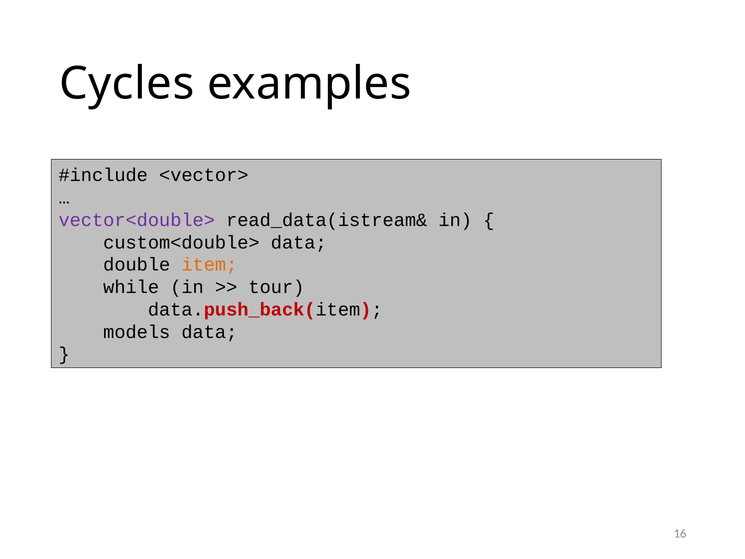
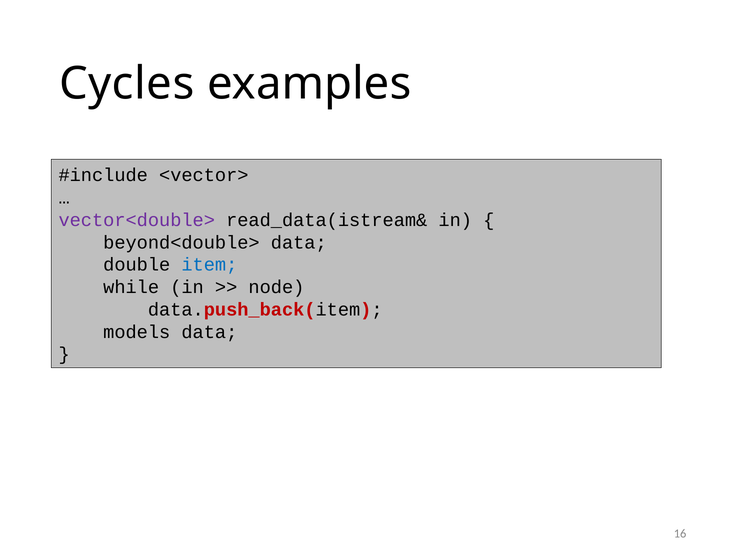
custom<double>: custom<double> -> beyond<double> (181, 242)
item colour: orange -> blue (209, 265)
tour: tour -> node (276, 287)
